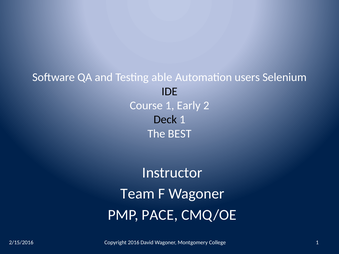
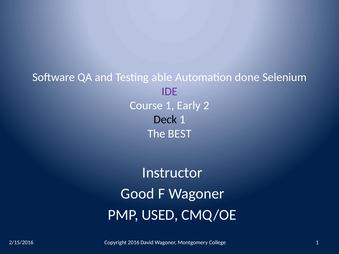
users: users -> done (247, 77)
IDE colour: black -> purple (170, 91)
Team: Team -> Good (137, 194)
PACE: PACE -> USED (160, 215)
